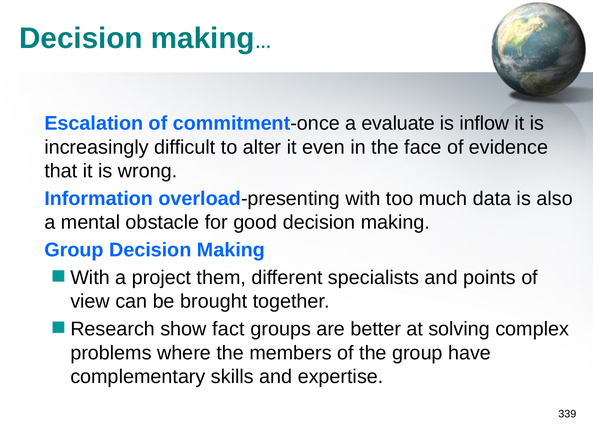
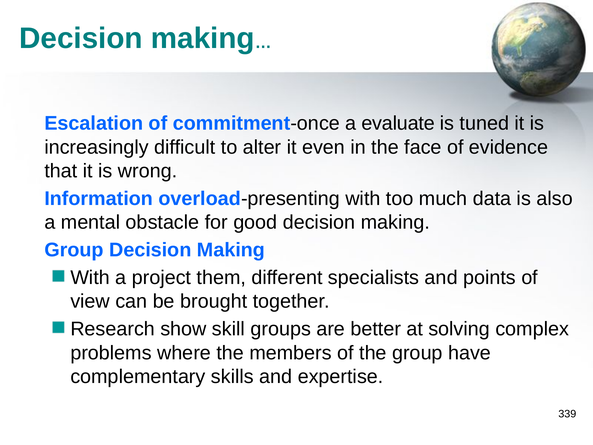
inflow: inflow -> tuned (484, 123)
fact: fact -> skill (228, 329)
